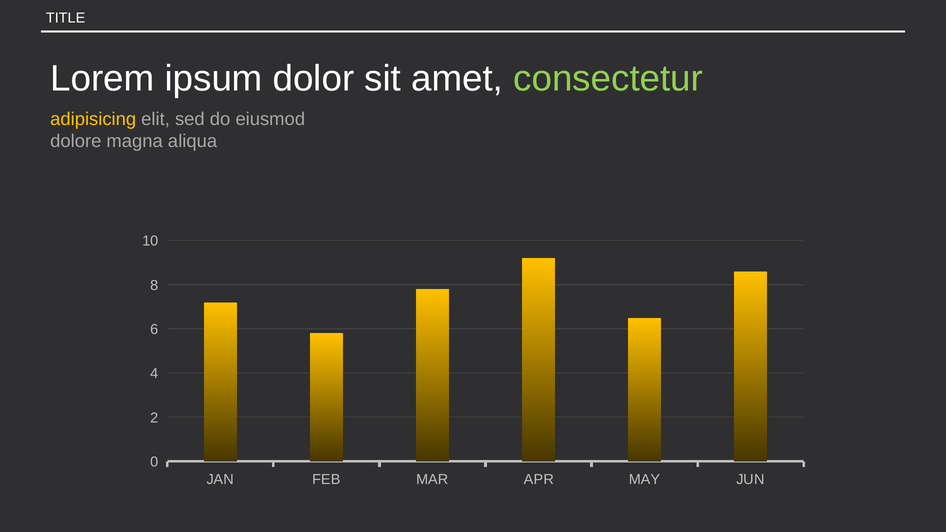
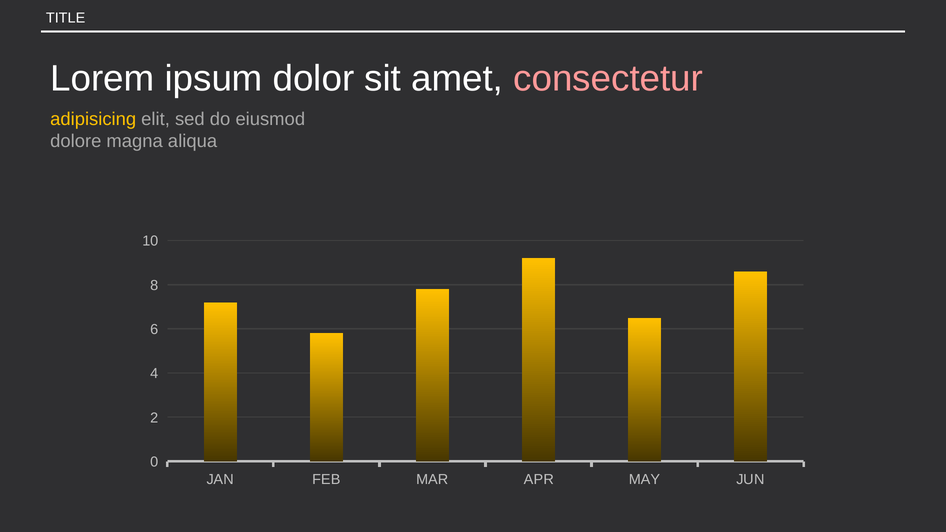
consectetur colour: light green -> pink (608, 79)
